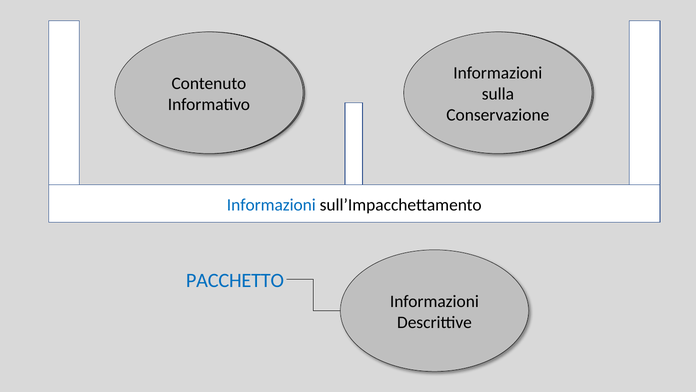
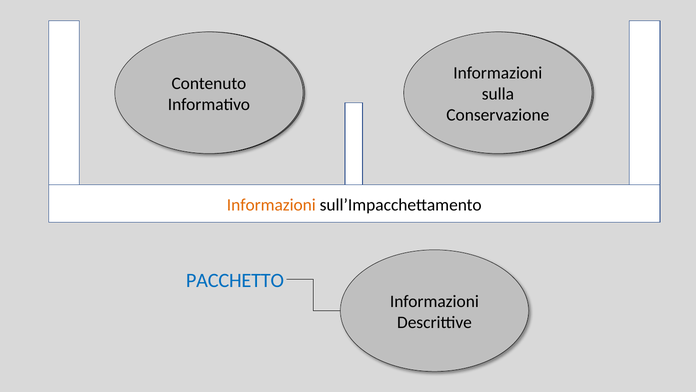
Informazioni colour: blue -> orange (271, 205)
